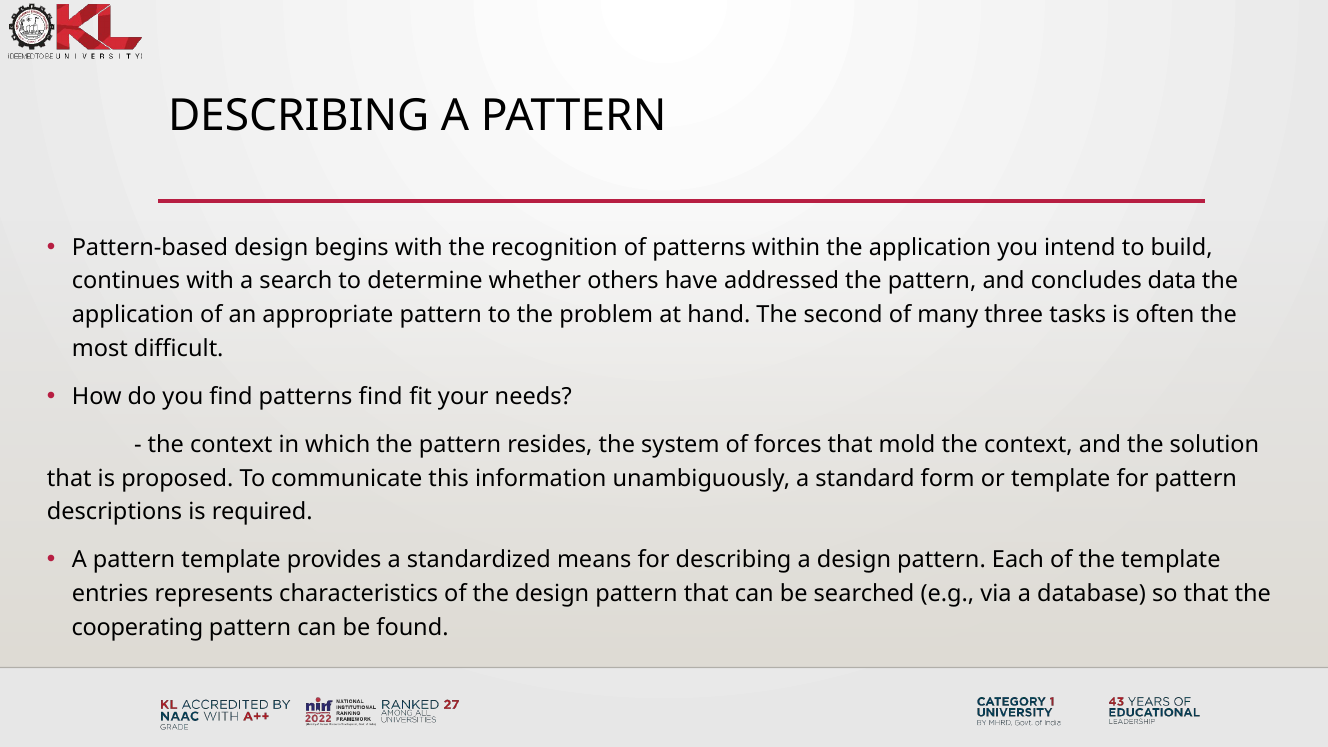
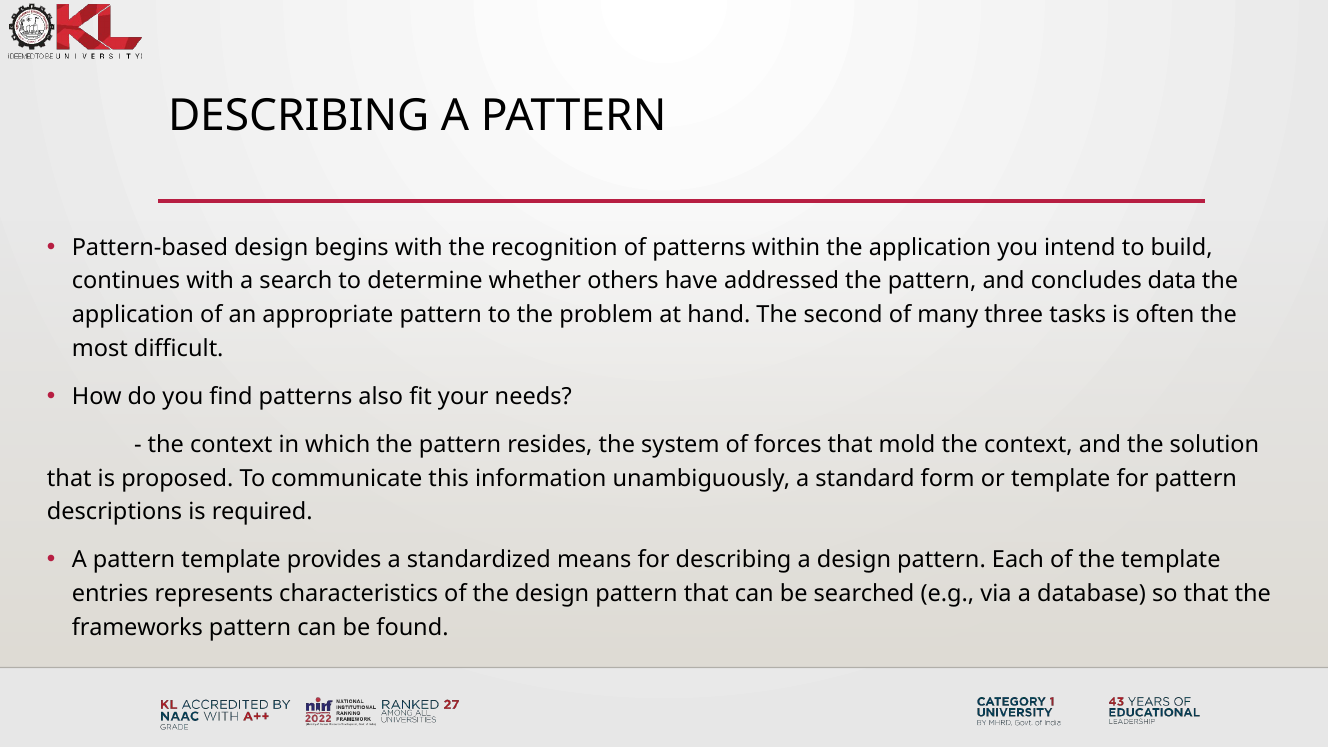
patterns find: find -> also (381, 397)
cooperating: cooperating -> frameworks (137, 628)
